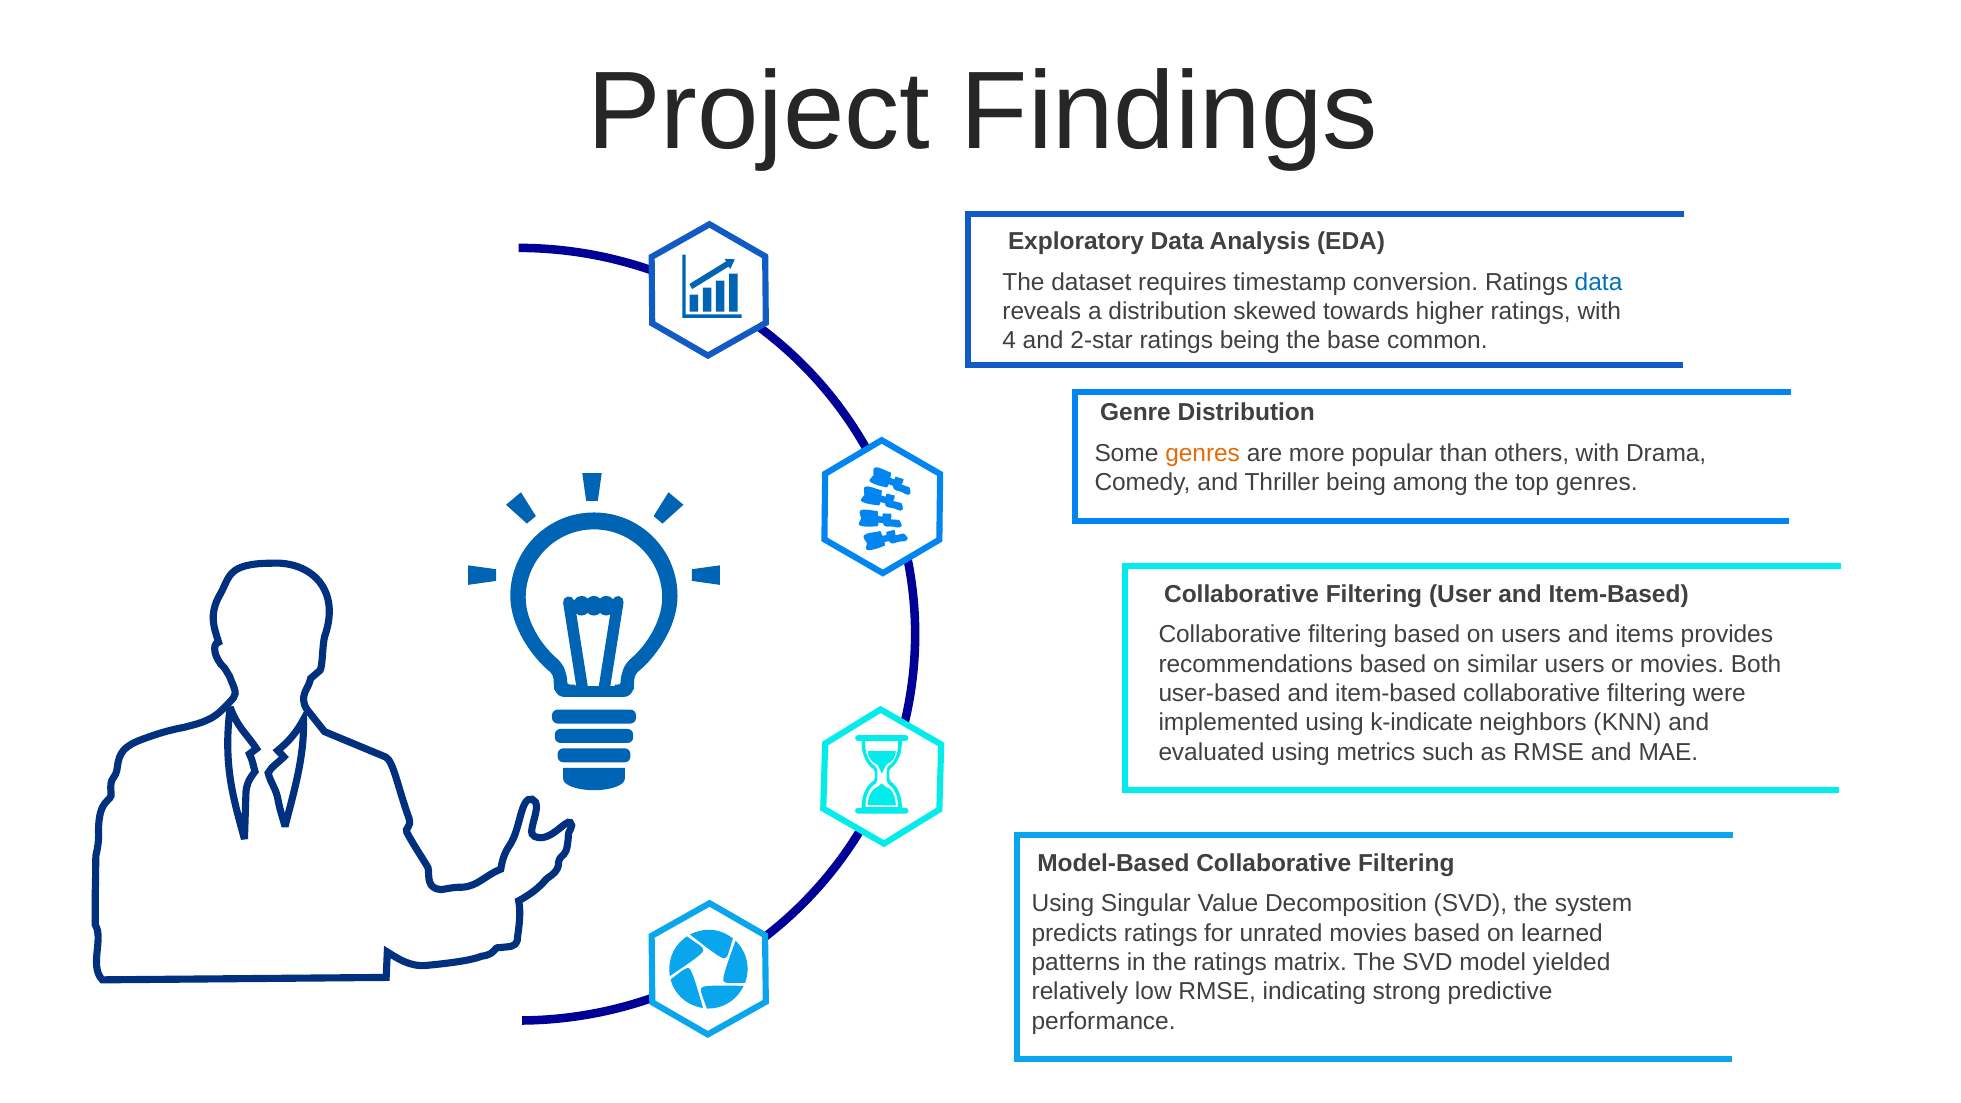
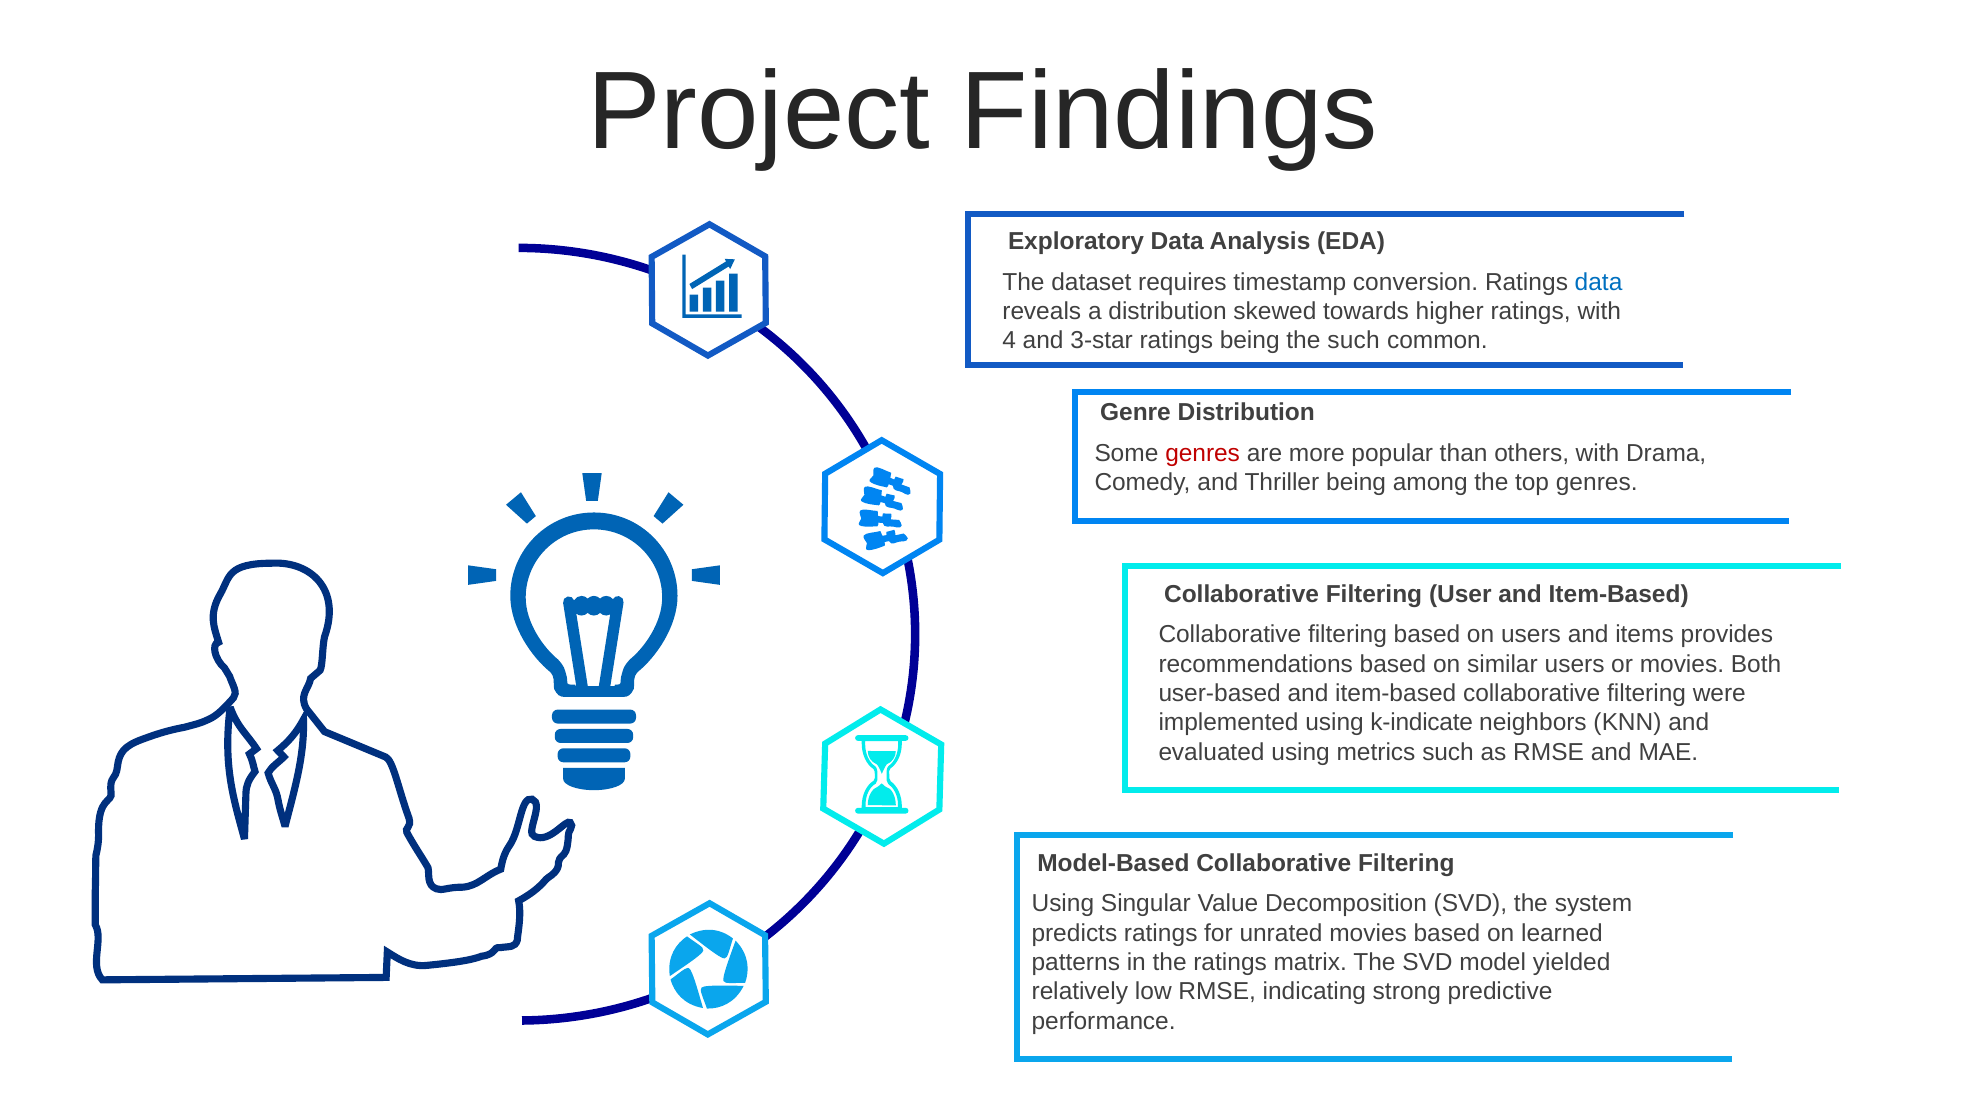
2-star: 2-star -> 3-star (1102, 341)
the base: base -> such (1354, 341)
genres colour: orange -> red (1203, 453)
